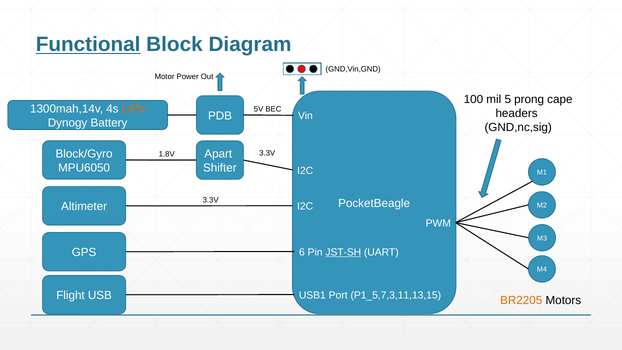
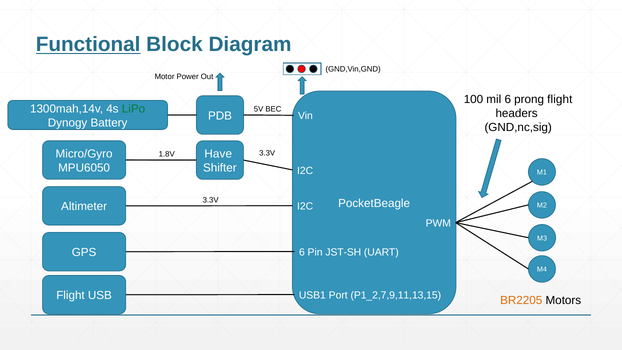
mil 5: 5 -> 6 (508, 99)
prong cape: cape -> flight (560, 99)
LiPo colour: orange -> green (133, 109)
Block/Gyro: Block/Gyro -> Micro/Gyro (84, 154)
Apart: Apart -> Have (218, 154)
JST-SH underline: present -> none (343, 252)
P1_5,7,3,11,13,15: P1_5,7,3,11,13,15 -> P1_2,7,9,11,13,15 (396, 295)
